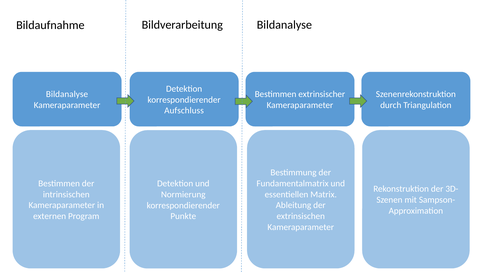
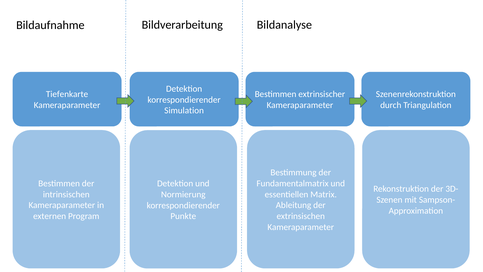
Bildanalyse: Bildanalyse -> Tiefenkarte (67, 94)
Aufschluss: Aufschluss -> Simulation (184, 111)
